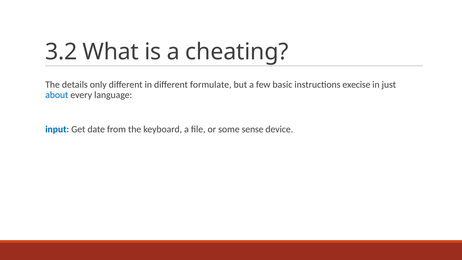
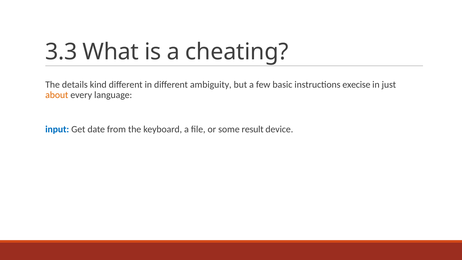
3.2: 3.2 -> 3.3 (61, 52)
only: only -> kind (98, 85)
formulate: formulate -> ambiguity (211, 85)
about colour: blue -> orange (57, 95)
sense: sense -> result (253, 129)
